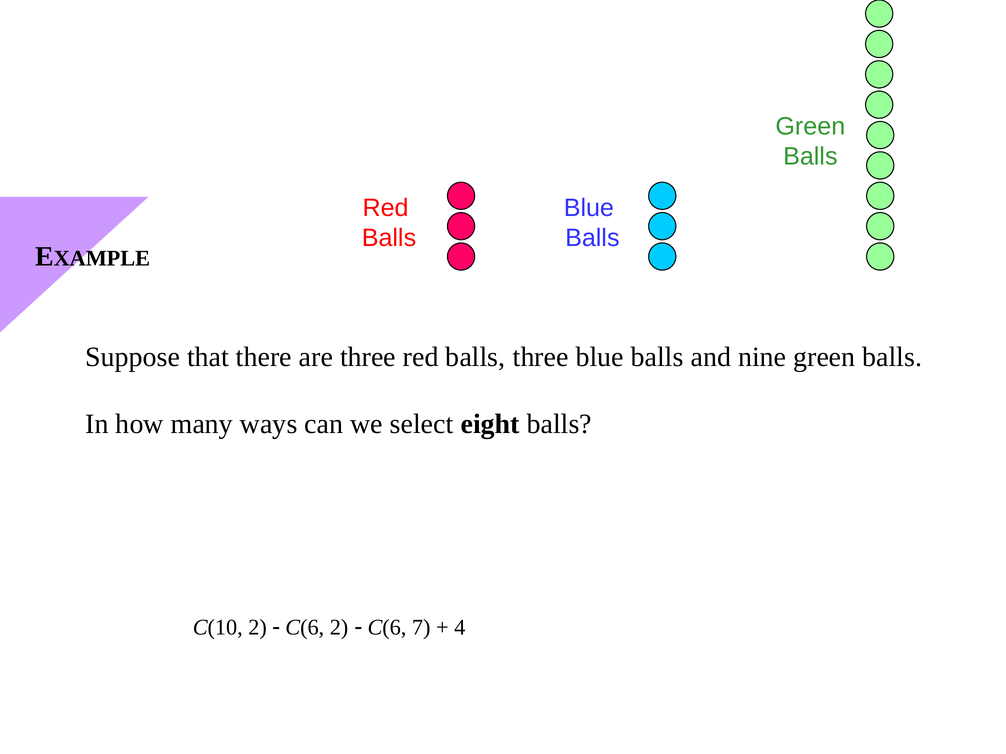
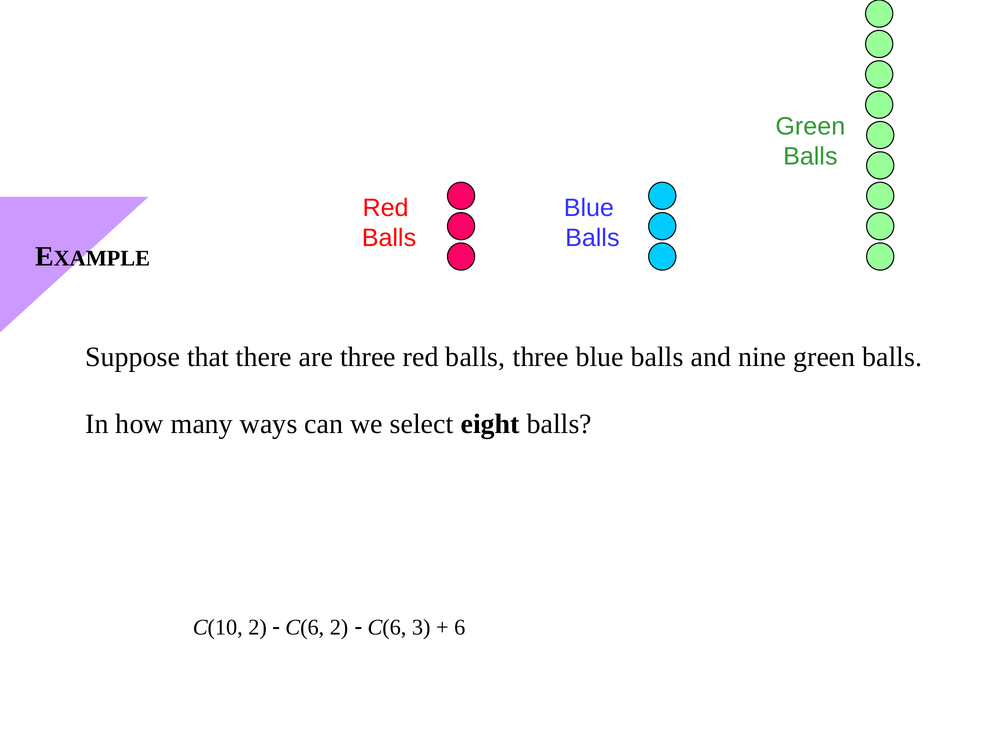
7: 7 -> 3 (421, 628)
4: 4 -> 6 (460, 628)
